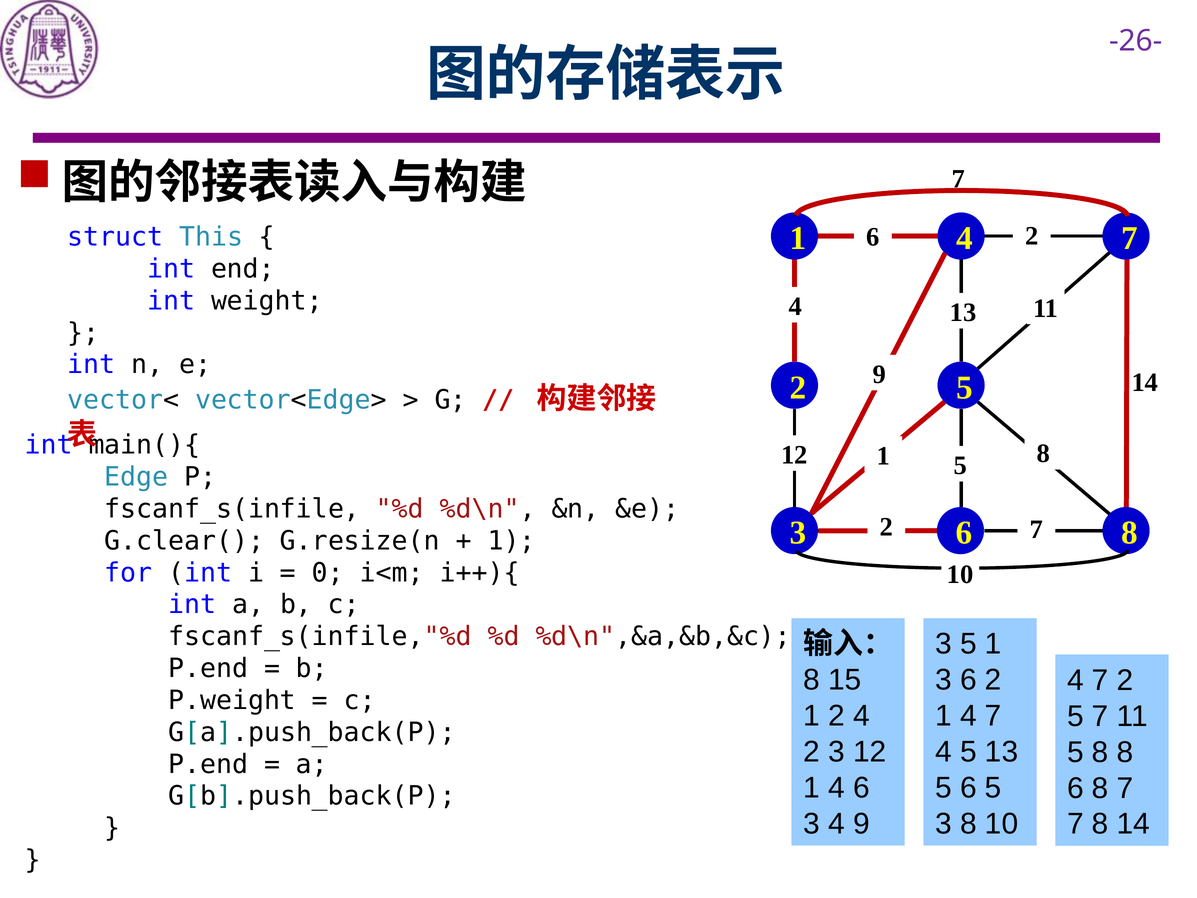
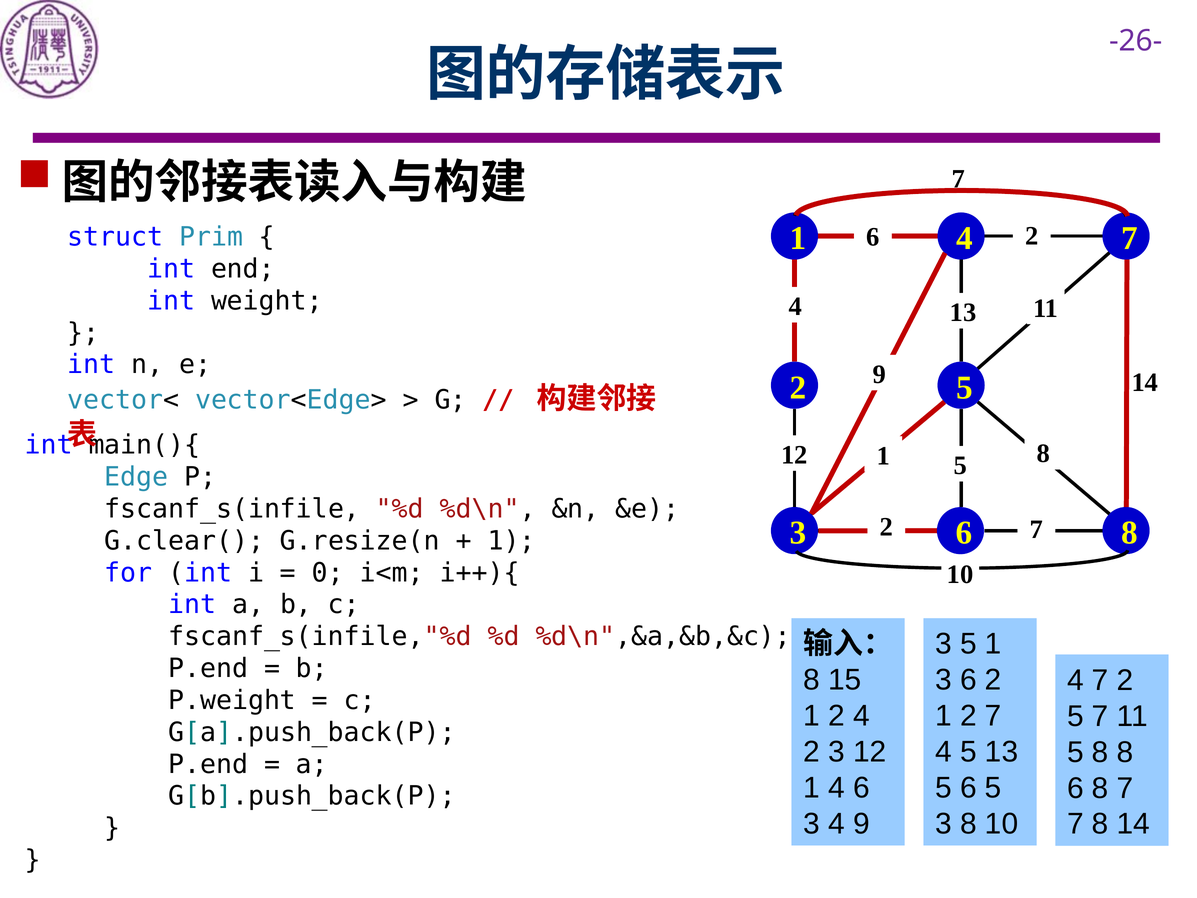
This: This -> Prim (211, 237)
4: 4 -> 2 (968, 716)
